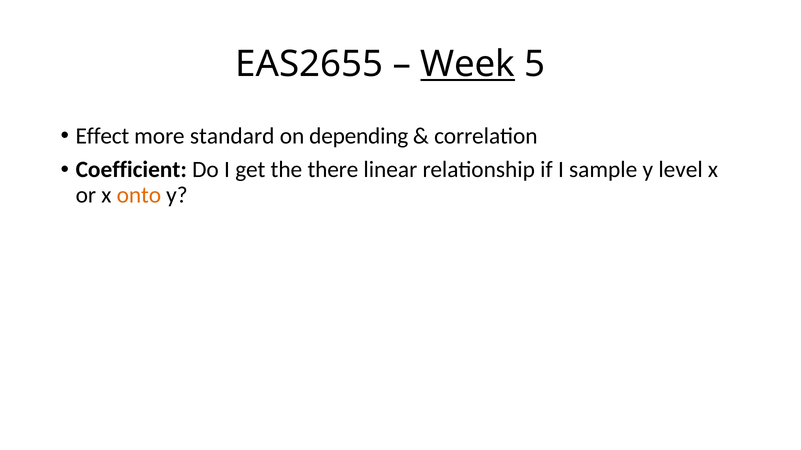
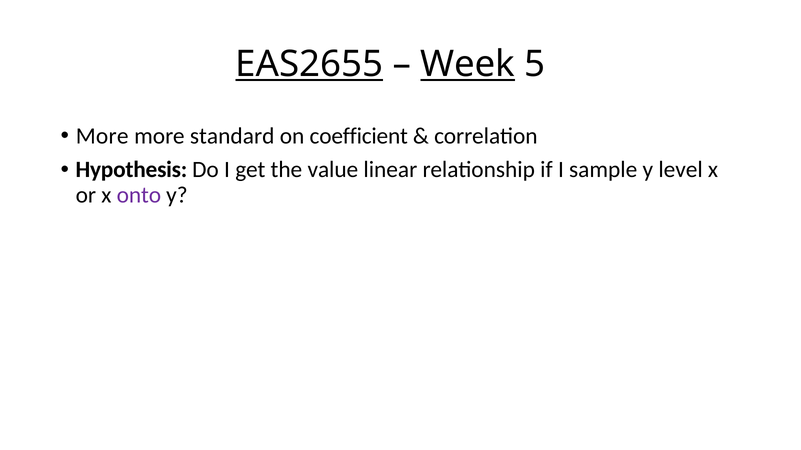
EAS2655 underline: none -> present (309, 64)
Effect: Effect -> More (102, 136)
depending: depending -> coefficient (359, 136)
Coefficient: Coefficient -> Hypothesis (131, 170)
there: there -> value (333, 170)
onto colour: orange -> purple (139, 195)
